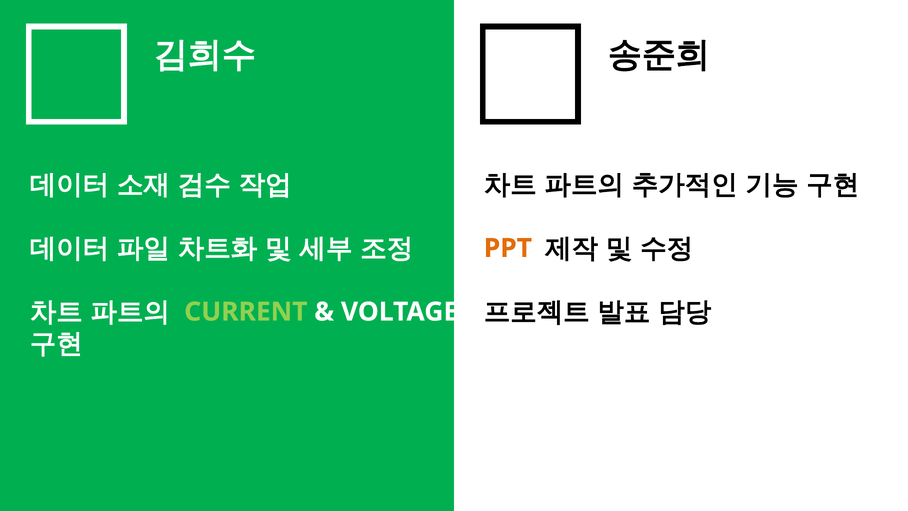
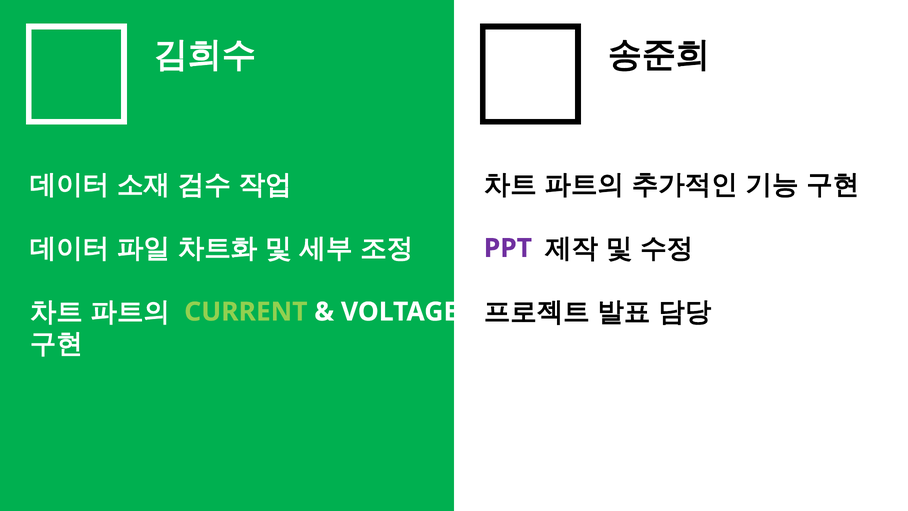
PPT colour: orange -> purple (508, 248)
